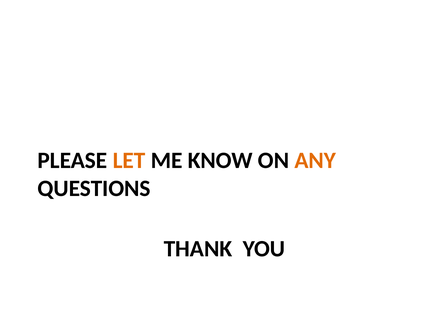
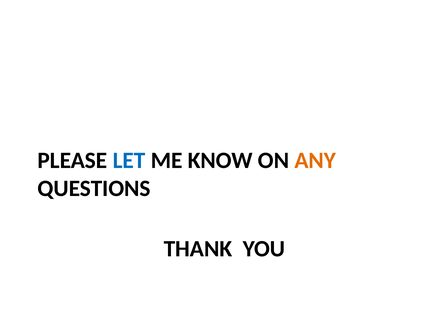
LET colour: orange -> blue (129, 160)
